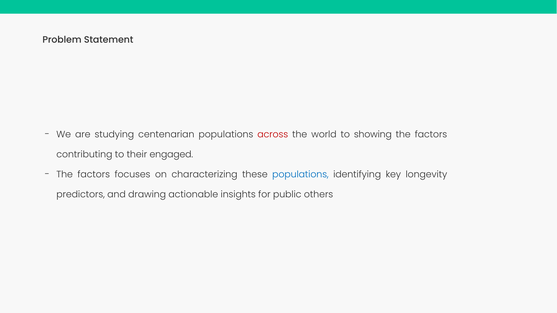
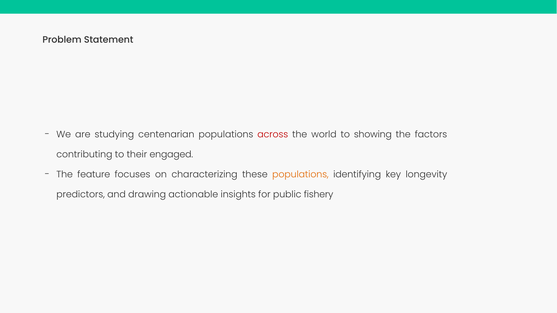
factors: factors -> feature (94, 175)
populations colour: blue -> orange (300, 175)
others: others -> fishery (319, 195)
